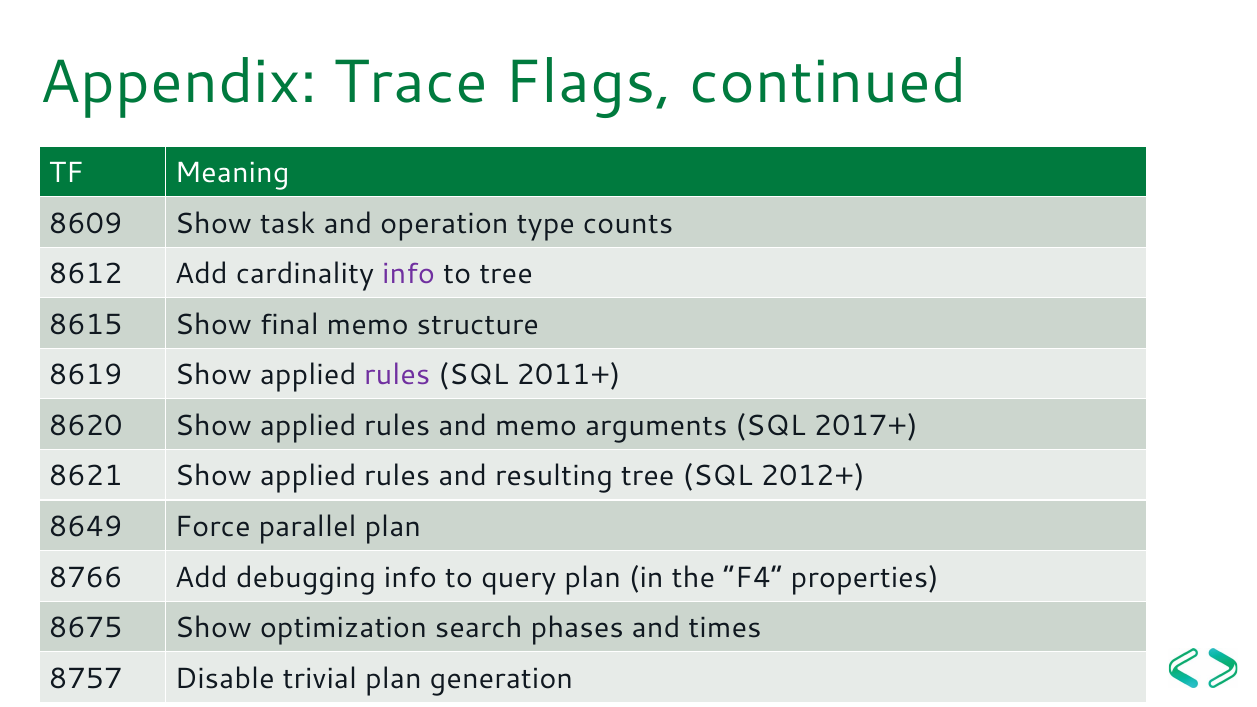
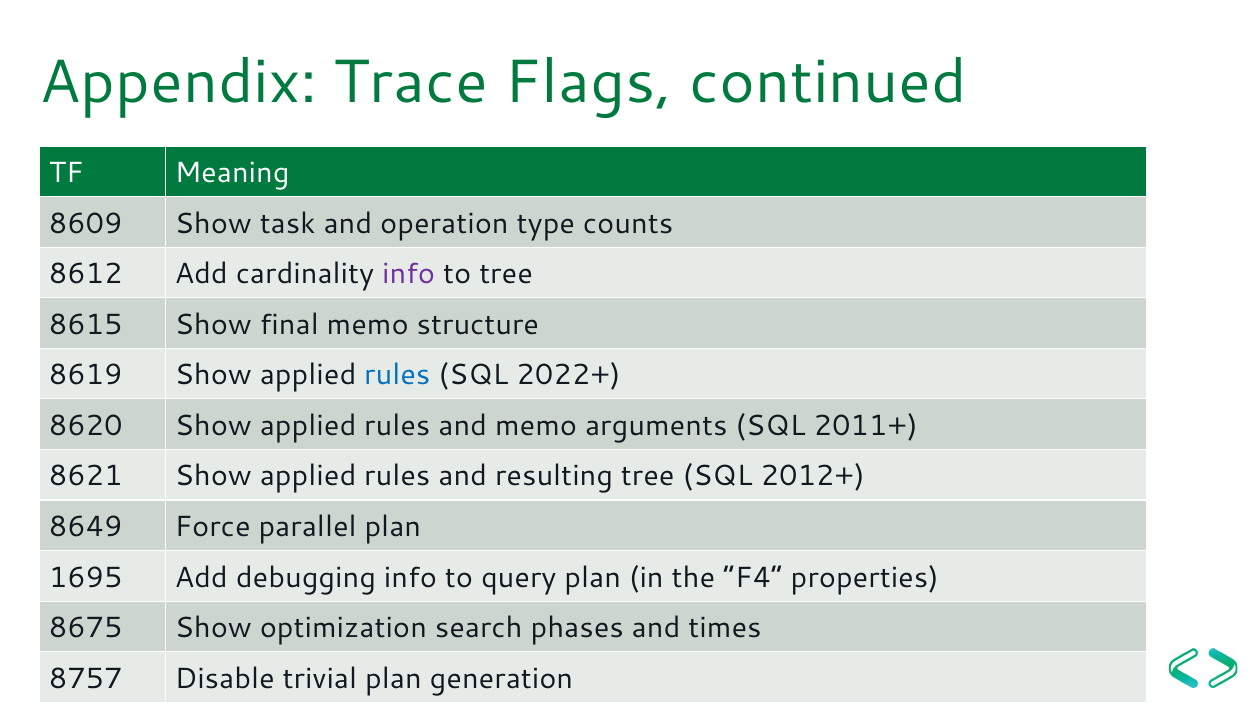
rules colour: purple -> blue (397, 375)
2011+: 2011+ -> 2022+ (569, 375)
2017+: 2017+ -> 2011+ (866, 426)
8766: 8766 -> 1695 (86, 577)
